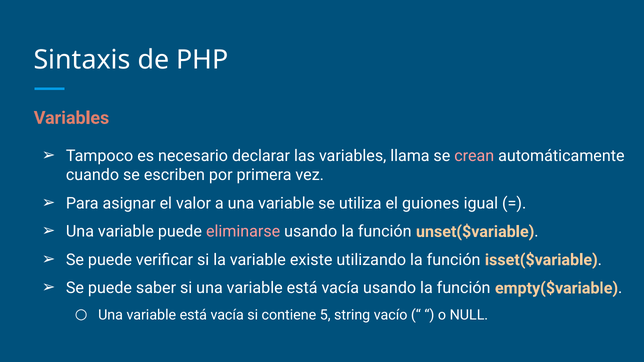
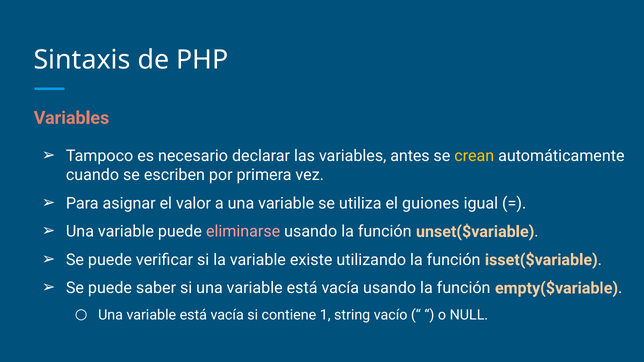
llama: llama -> antes (410, 156)
crean colour: pink -> yellow (474, 156)
5: 5 -> 1 (325, 315)
